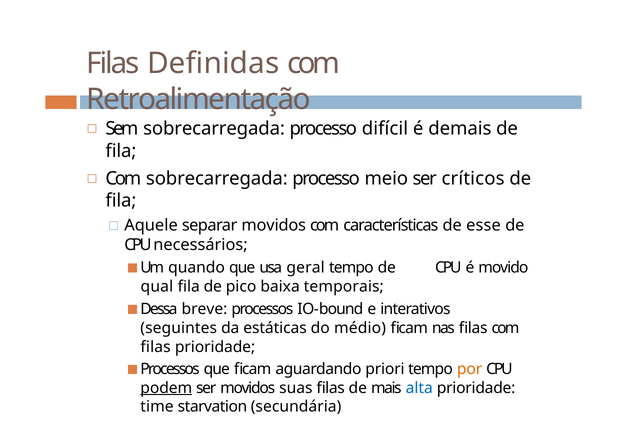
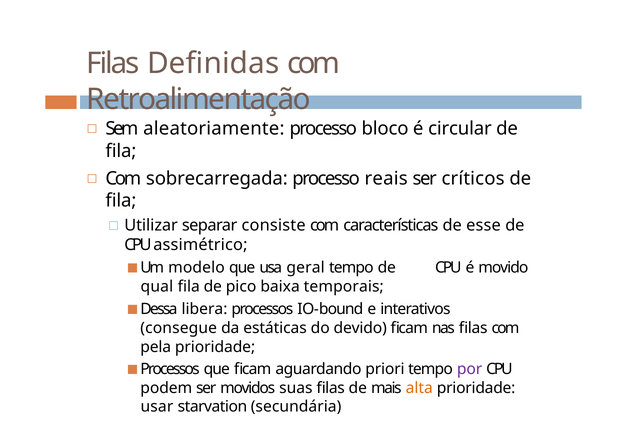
Sem sobrecarregada: sobrecarregada -> aleatoriamente (214, 129)
difícil: difícil -> bloco (385, 129)
demais: demais -> circular (460, 129)
meio: meio -> reais (386, 179)
Aquele: Aquele -> Utilizar (151, 225)
separar movidos: movidos -> consiste (274, 225)
necessários: necessários -> assimétrico (200, 245)
quando: quando -> modelo (196, 268)
breve: breve -> libera (204, 309)
seguintes: seguintes -> consegue (179, 328)
médio: médio -> devido (360, 328)
filas: filas -> pela (156, 347)
por colour: orange -> purple (470, 369)
podem underline: present -> none (166, 388)
alta colour: blue -> orange (419, 388)
time: time -> usar (157, 407)
